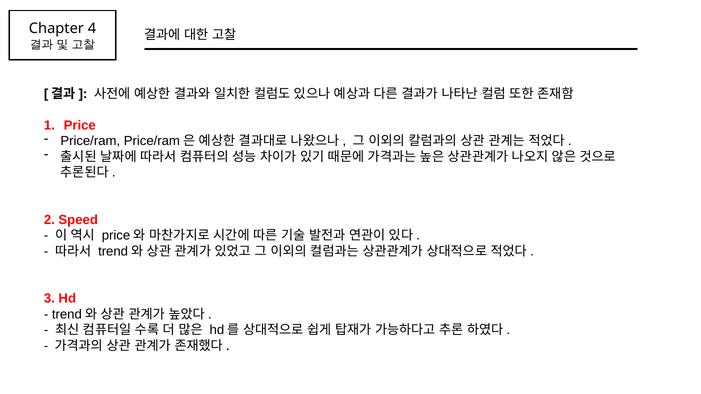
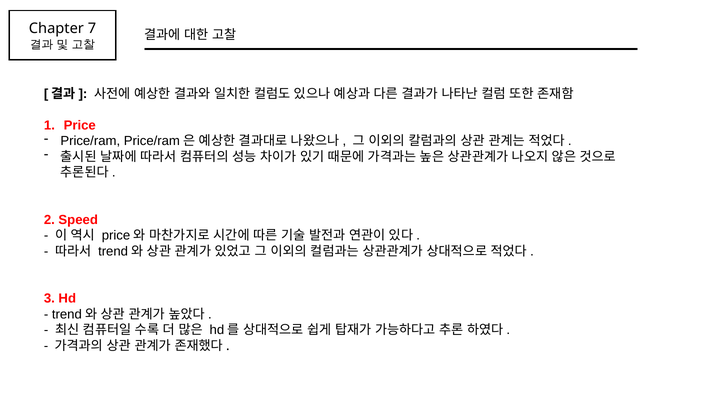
4: 4 -> 7 (92, 29)
